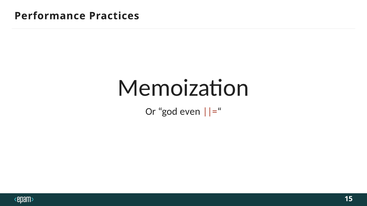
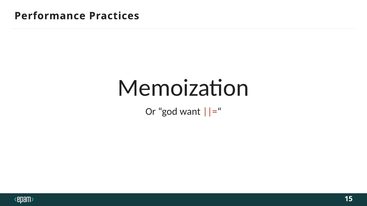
even: even -> want (190, 112)
